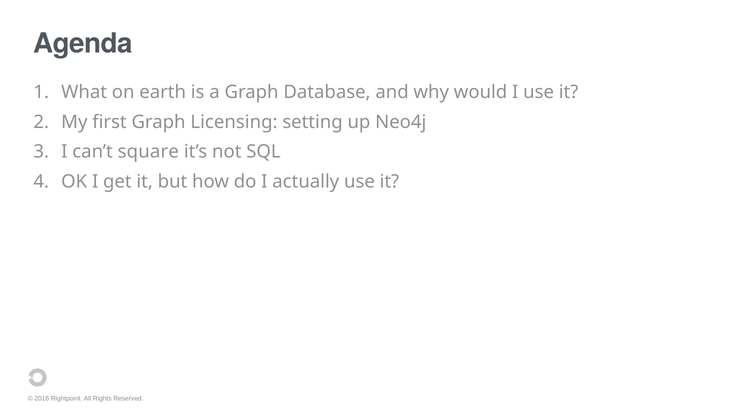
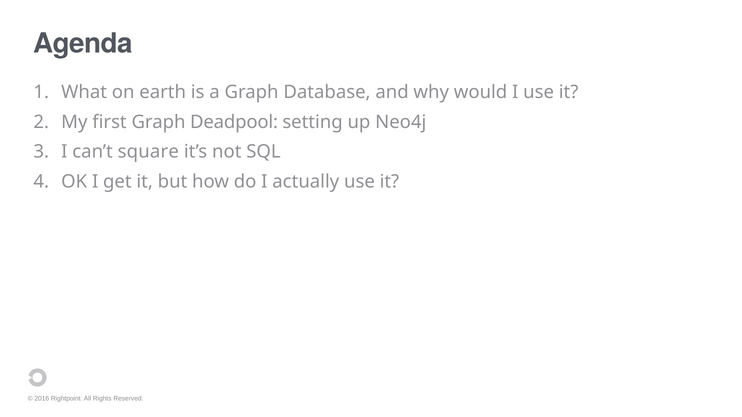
Licensing: Licensing -> Deadpool (234, 122)
